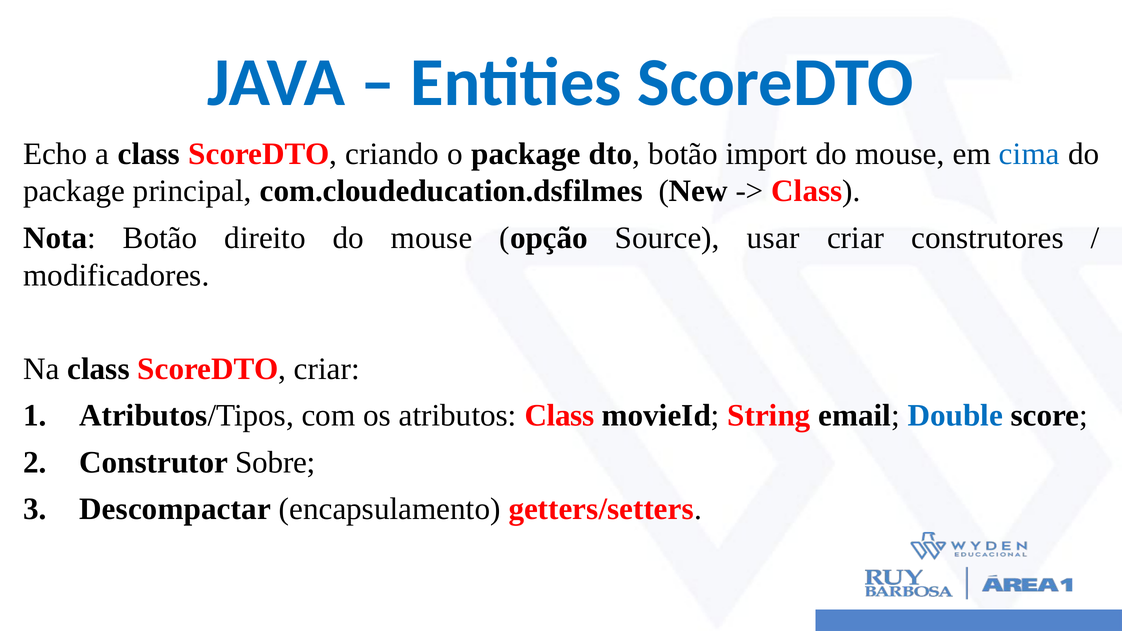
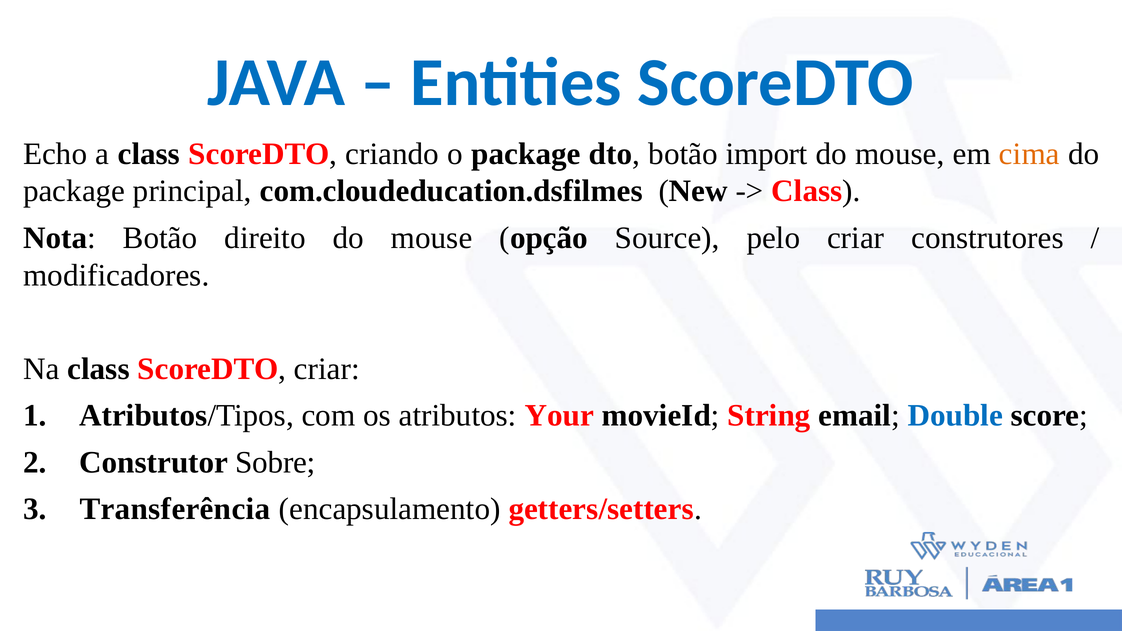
cima colour: blue -> orange (1029, 154)
usar: usar -> pelo (773, 238)
atributos Class: Class -> Your (559, 416)
Descompactar: Descompactar -> Transferência (175, 509)
